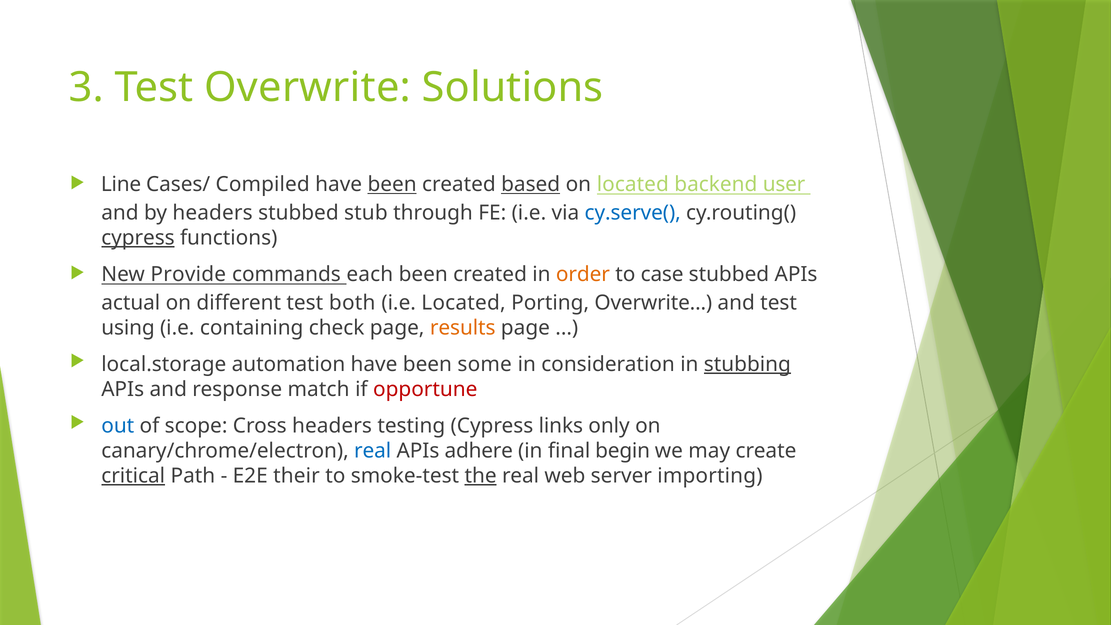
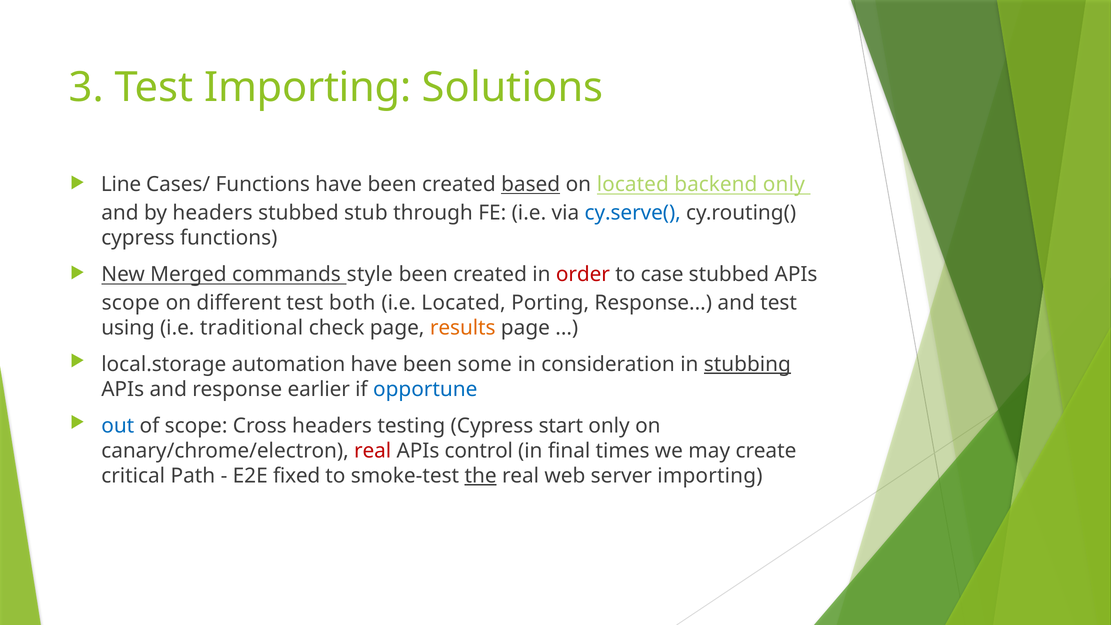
Test Overwrite: Overwrite -> Importing (308, 88)
Cases/ Compiled: Compiled -> Functions (263, 184)
been underline: present -> none (392, 184)
backend user: user -> only (784, 184)
cypress underline: present -> none (138, 238)
Provide: Provide -> Merged (188, 274)
each: each -> style (370, 274)
order colour: orange -> red (583, 274)
actual: actual -> scope (131, 303)
Porting Overwrite: Overwrite -> Response (653, 303)
containing: containing -> traditional (252, 328)
match: match -> earlier (319, 389)
opportune colour: red -> blue (425, 389)
links: links -> start (561, 426)
real colour: blue -> red (373, 451)
adhere: adhere -> control (479, 451)
begin: begin -> times (623, 451)
critical underline: present -> none (133, 476)
their: their -> fixed (297, 476)
